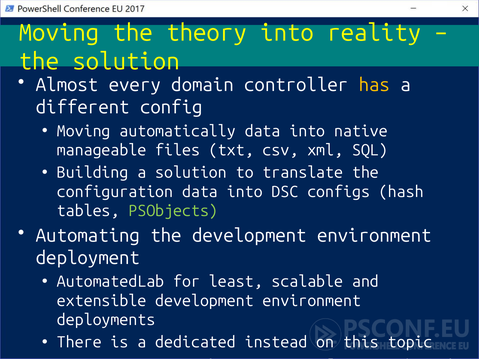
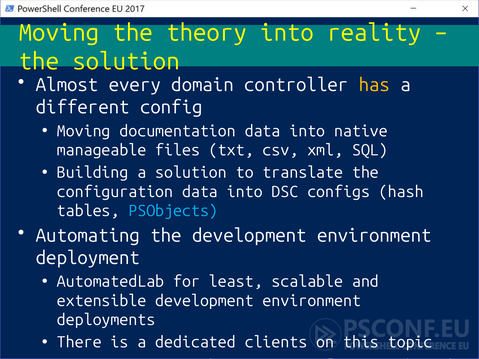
automatically: automatically -> documentation (178, 131)
PSObjects colour: light green -> light blue (173, 211)
instead: instead -> clients (276, 343)
